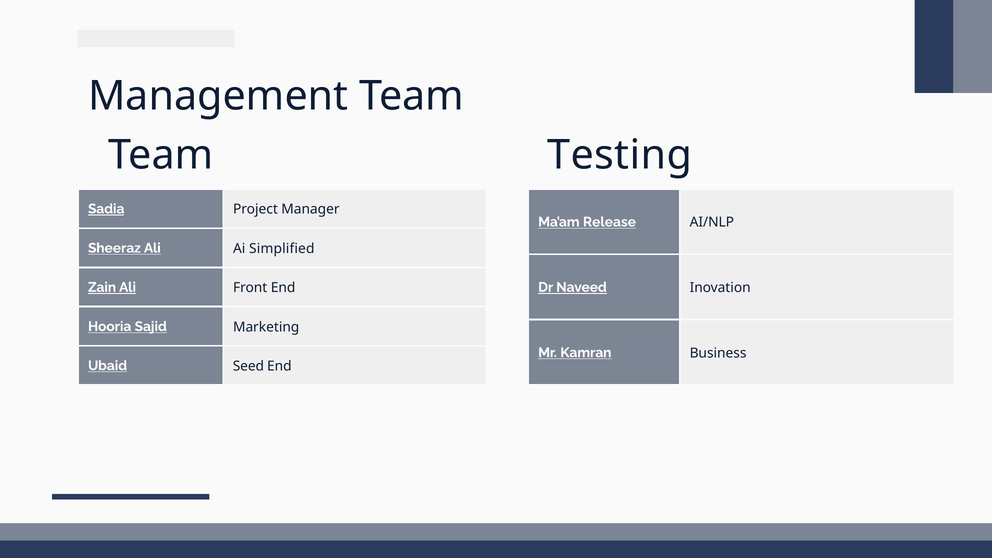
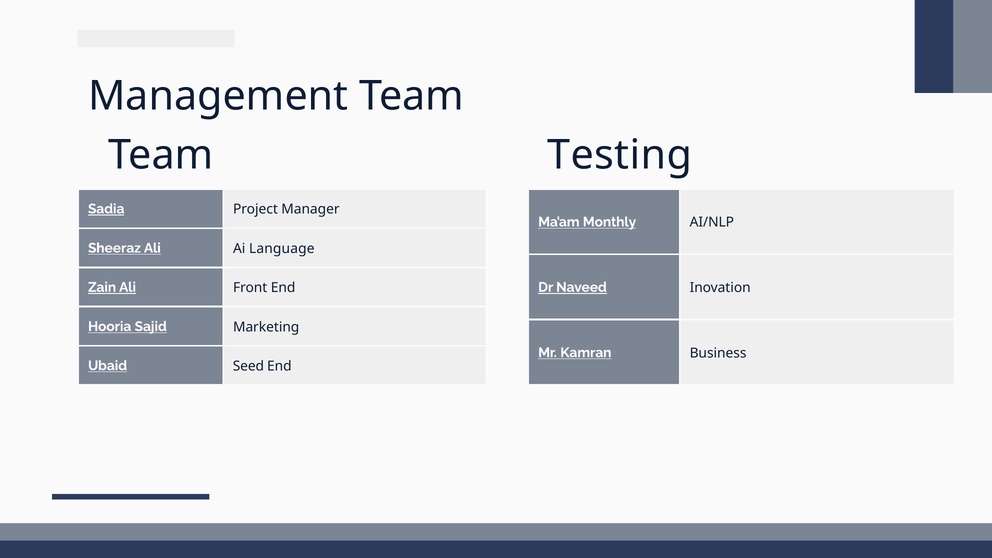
Release: Release -> Monthly (610, 222)
Simplified: Simplified -> Language (282, 249)
